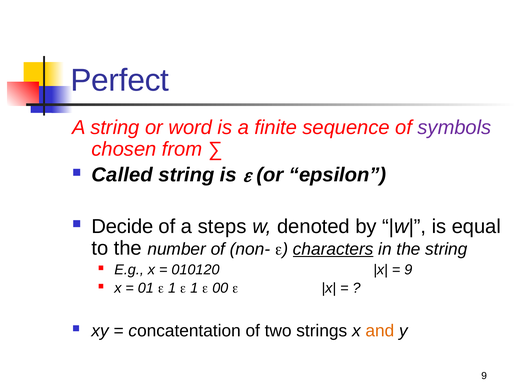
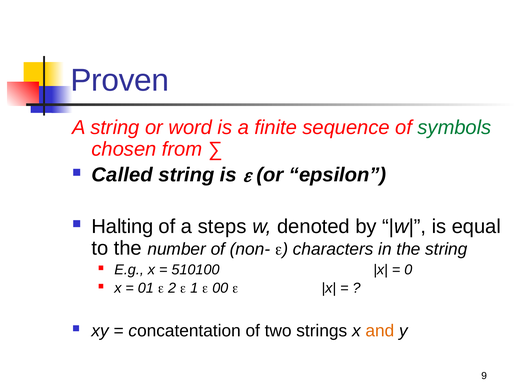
Perfect: Perfect -> Proven (120, 80)
symbols colour: purple -> green (454, 128)
Decide: Decide -> Halting (122, 227)
characters underline: present -> none (333, 250)
010120: 010120 -> 510100 (195, 270)
9: 9 -> 0 (408, 270)
1: 1 -> 2 (172, 289)
